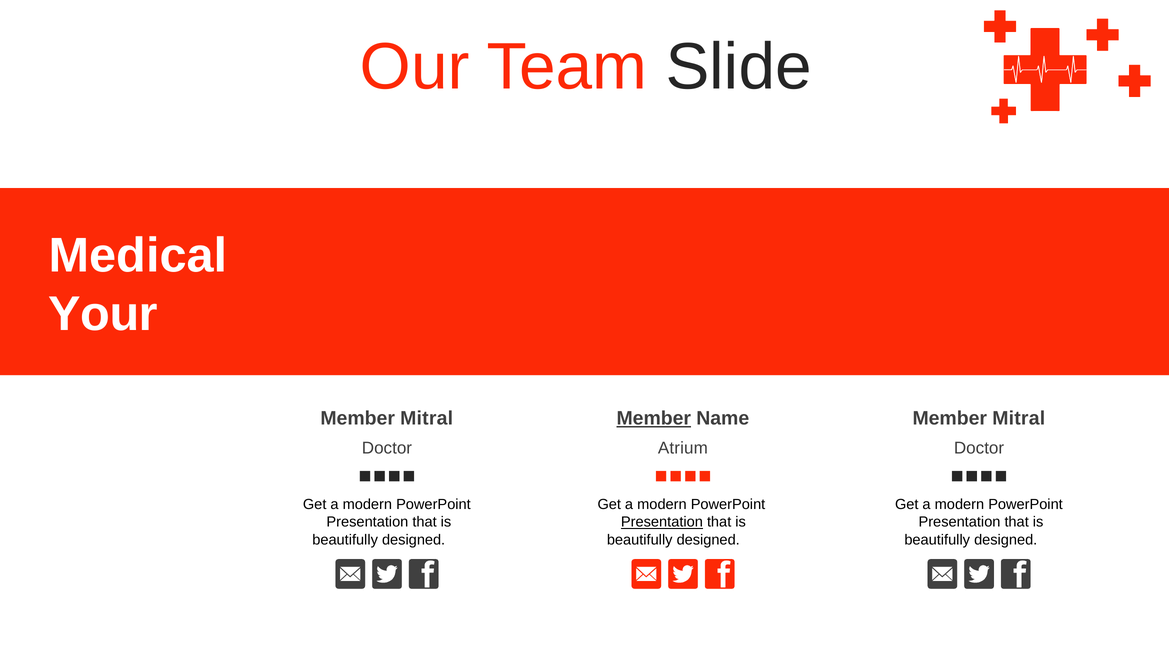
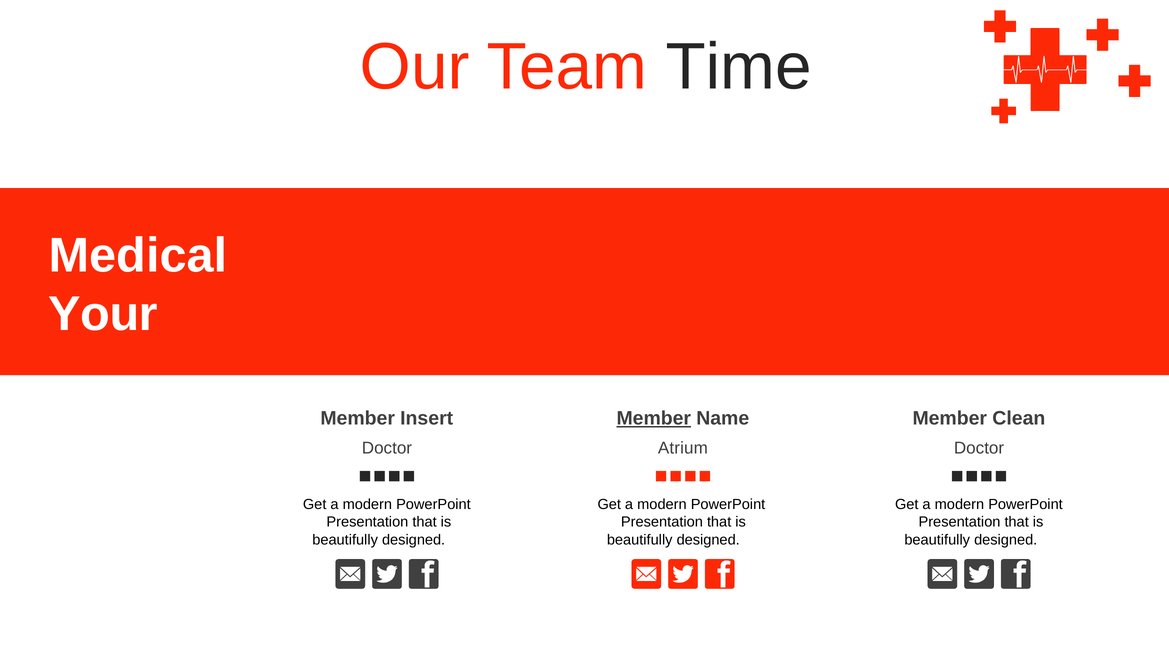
Slide: Slide -> Time (739, 67)
Mitral: Mitral -> Insert (427, 418)
Mitral: Mitral -> Clean (1019, 418)
Presentation underline: present -> none (662, 522)
